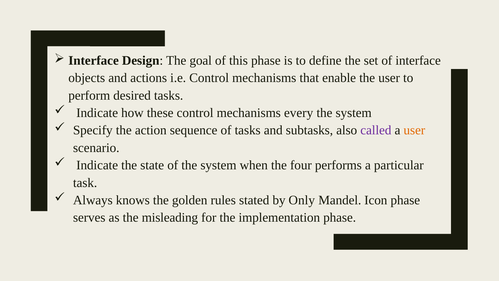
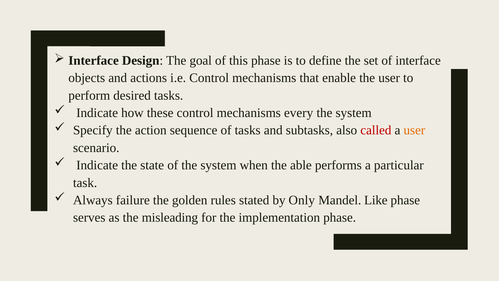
called colour: purple -> red (376, 130)
four: four -> able (301, 165)
knows: knows -> failure (133, 200)
Icon: Icon -> Like (376, 200)
